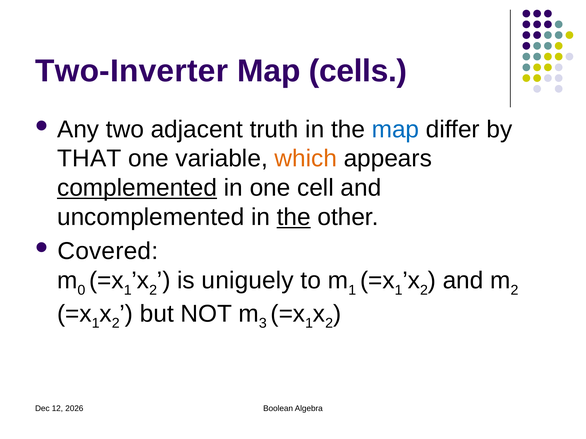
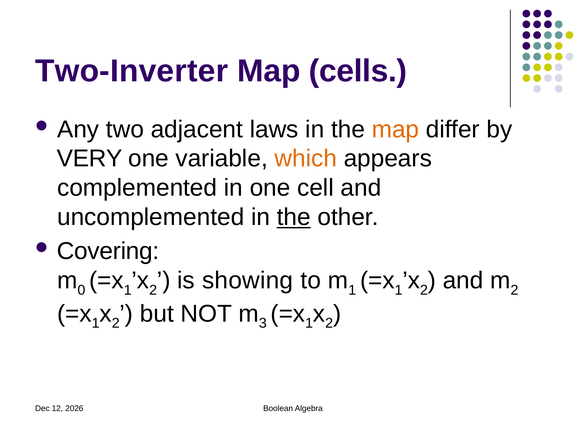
truth: truth -> laws (274, 129)
map colour: blue -> orange (395, 129)
THAT: THAT -> VERY (90, 159)
complemented underline: present -> none (137, 188)
Covered: Covered -> Covering (108, 252)
uniguely: uniguely -> showing (248, 281)
